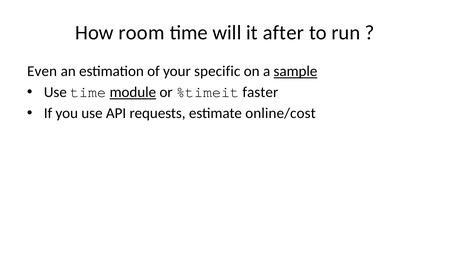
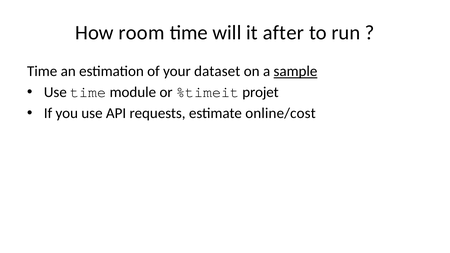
Even: Even -> Time (42, 71)
specific: specific -> dataset (217, 71)
module underline: present -> none (133, 92)
faster: faster -> projet (260, 92)
